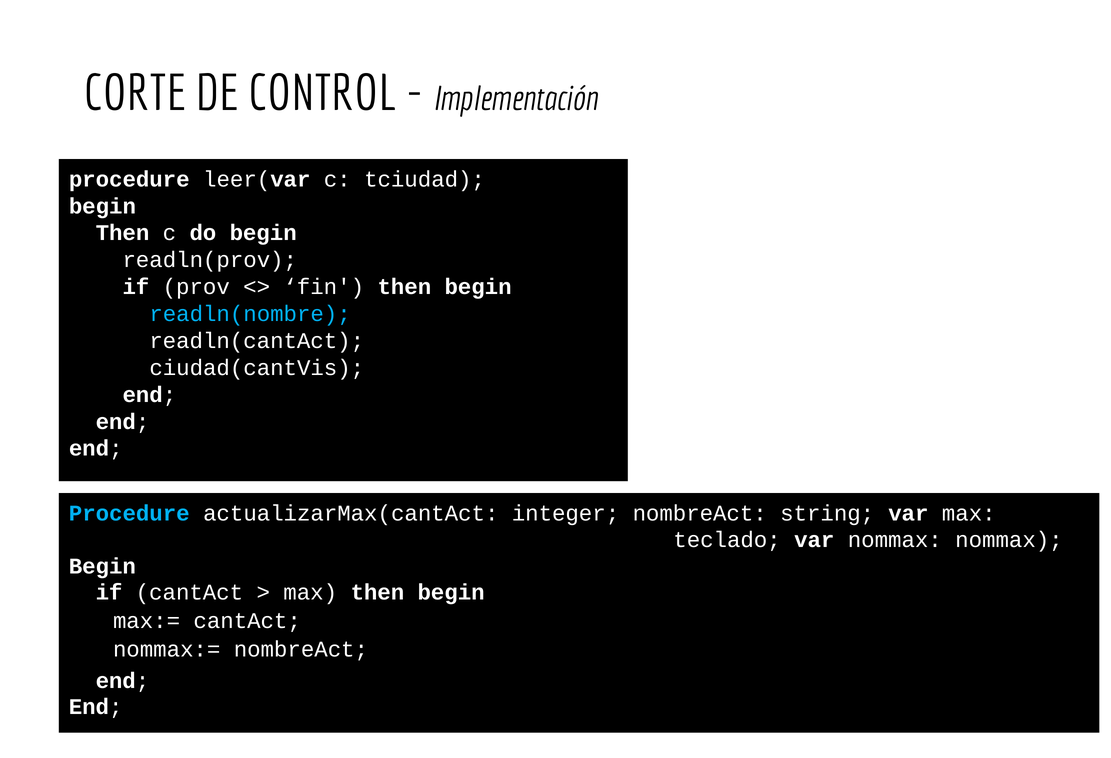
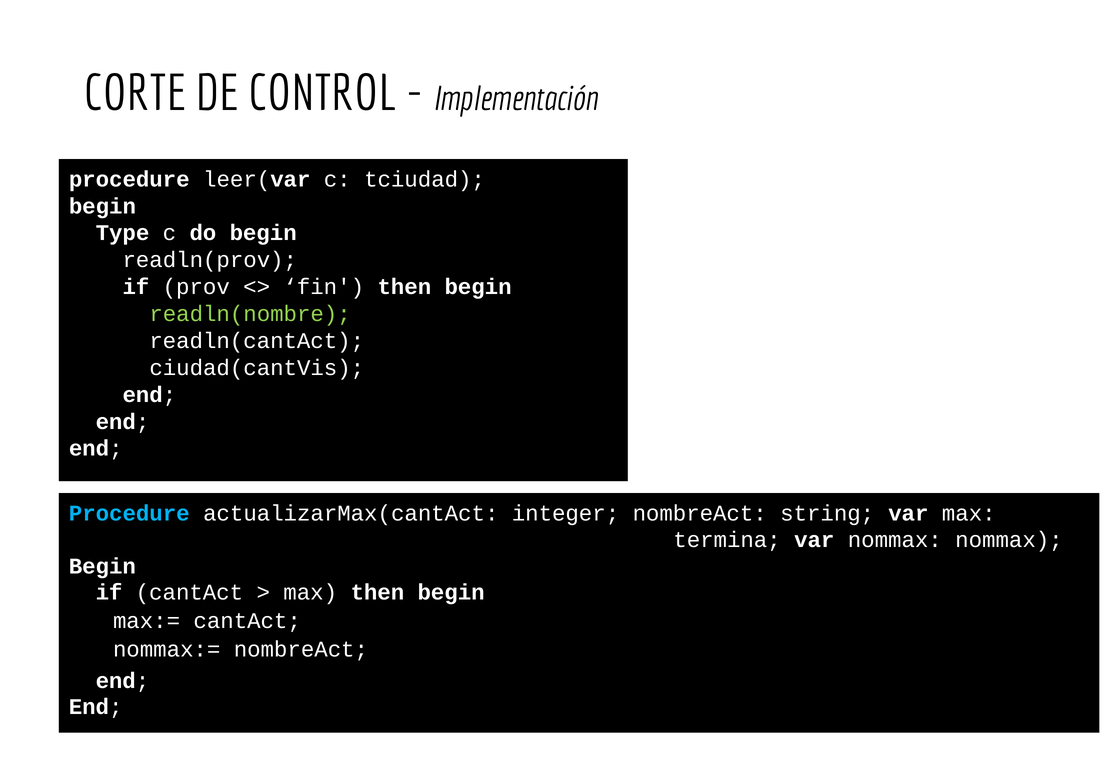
Then: Then -> Type (123, 233)
readln(nombre colour: light blue -> light green (250, 314)
teclado: teclado -> termina (727, 540)
